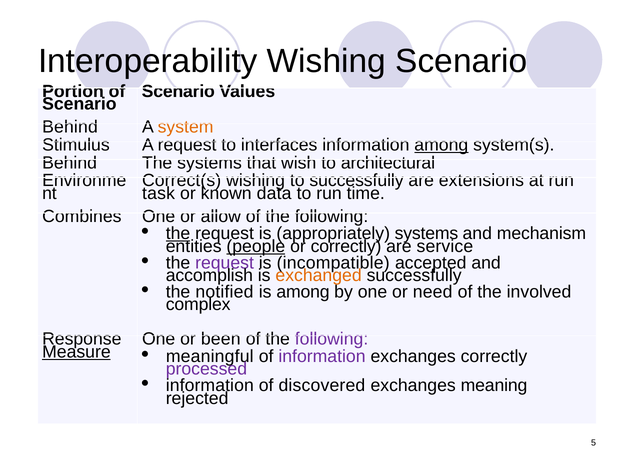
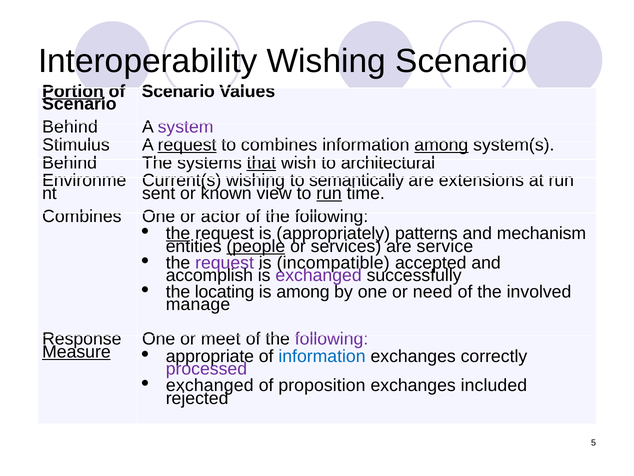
Portion underline: none -> present (73, 91)
system colour: orange -> purple (186, 127)
request underline: none -> present (187, 145)
to interfaces: interfaces -> combines (279, 145)
that underline: none -> present (261, 163)
Correct(s: Correct(s -> Current(s (182, 180)
to successfully: successfully -> semantically (357, 180)
task: task -> sent (159, 193)
data: data -> view (274, 193)
run underline: none -> present (329, 193)
allow: allow -> actor (221, 216)
appropriately systems: systems -> patterns (426, 233)
or correctly: correctly -> services (346, 246)
exchanged colour: orange -> purple (319, 275)
notified: notified -> locating (225, 291)
complex: complex -> manage (198, 304)
been: been -> meet (221, 339)
meaningful: meaningful -> appropriate (210, 356)
information colour: purple -> blue (322, 356)
information: information -> exchanged (210, 385)
discovered: discovered -> proposition (322, 385)
meaning: meaning -> included (494, 385)
